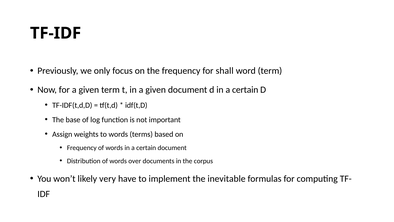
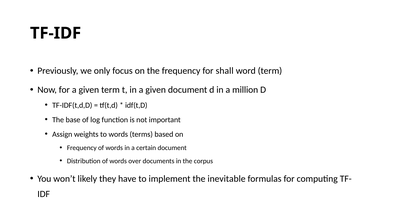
d in a certain: certain -> million (245, 90)
very: very -> they (108, 178)
